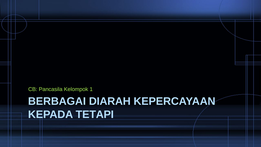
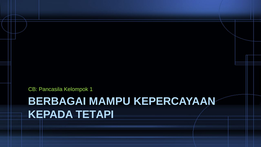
DIARAH: DIARAH -> MAMPU (110, 101)
